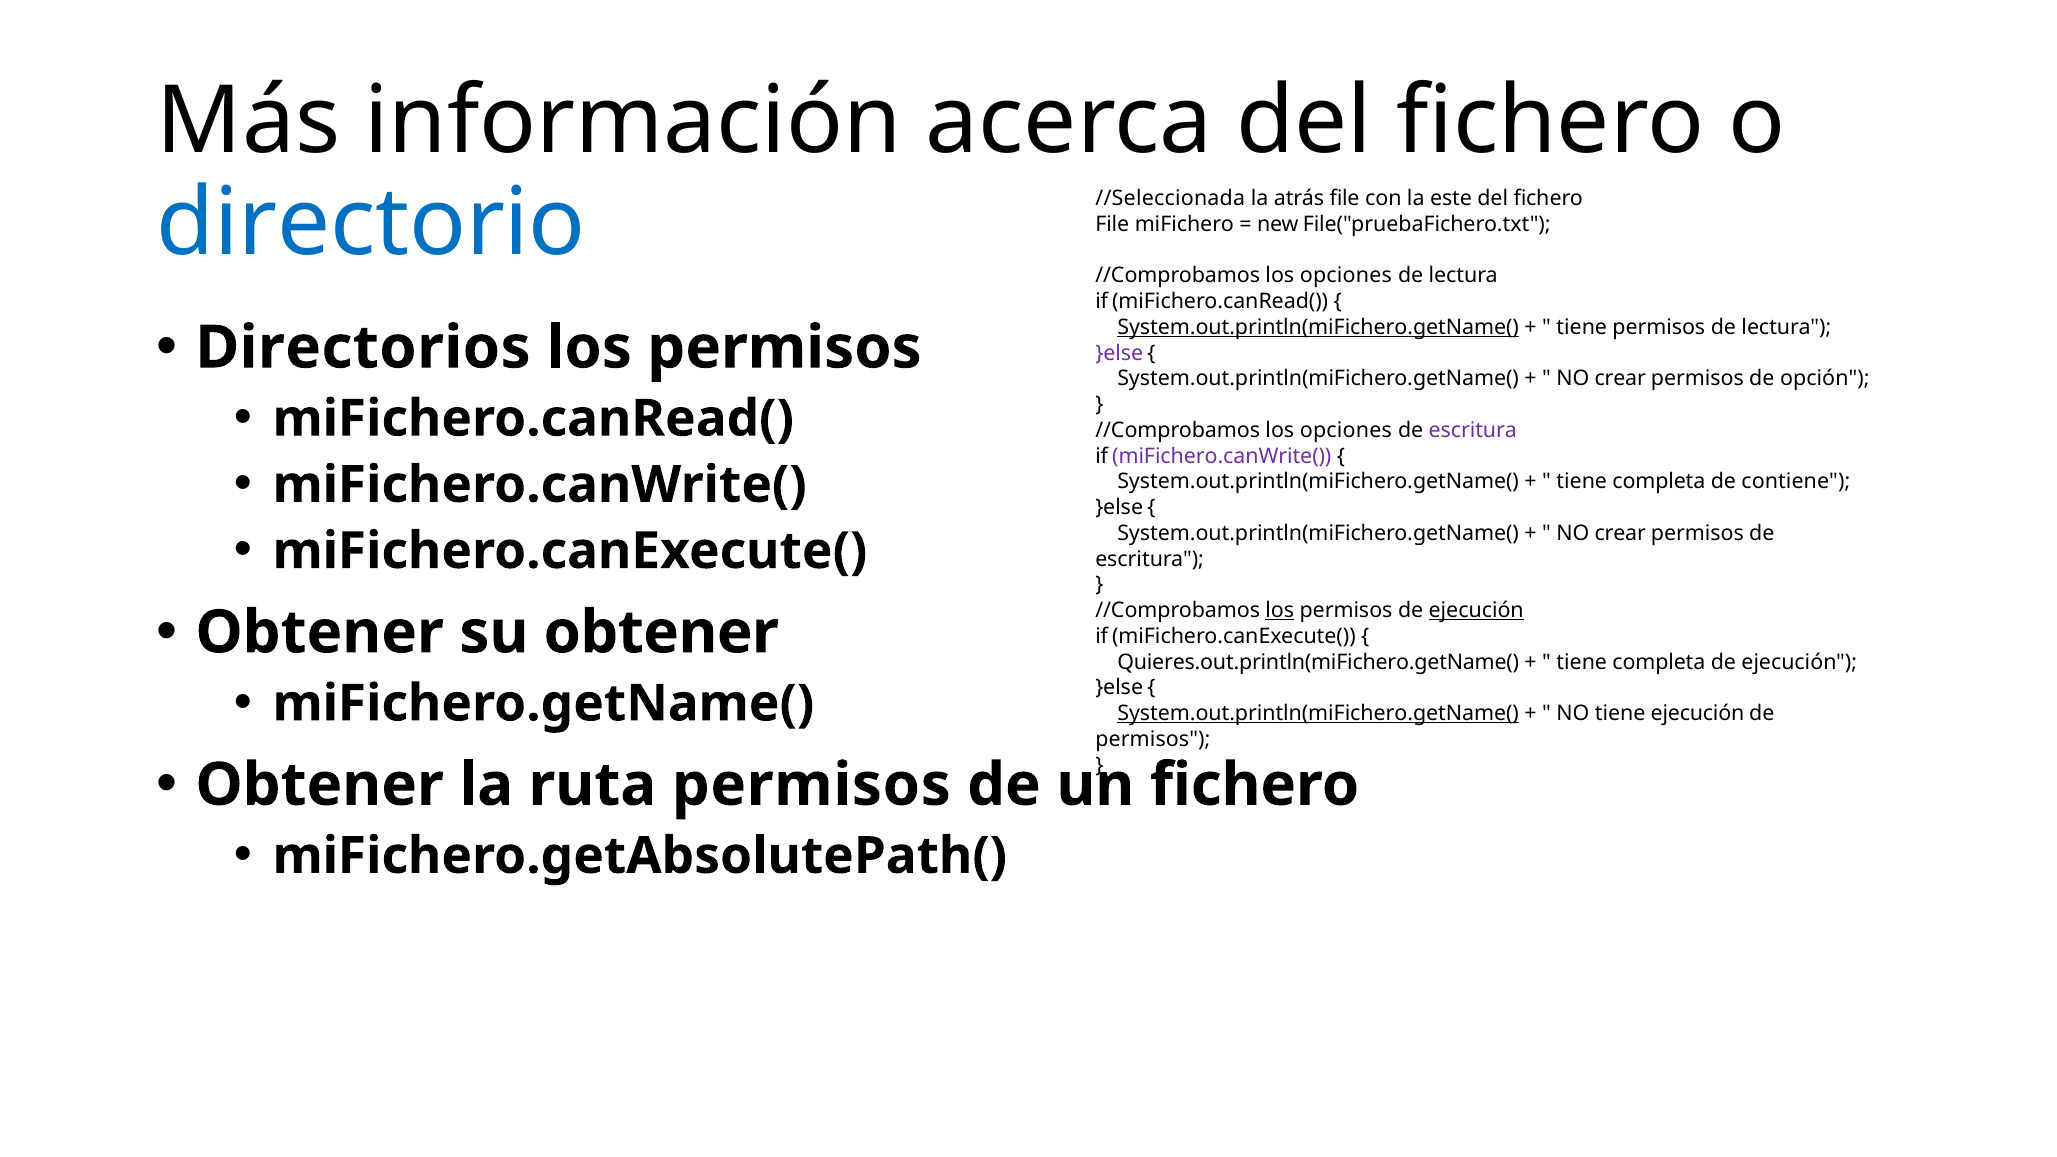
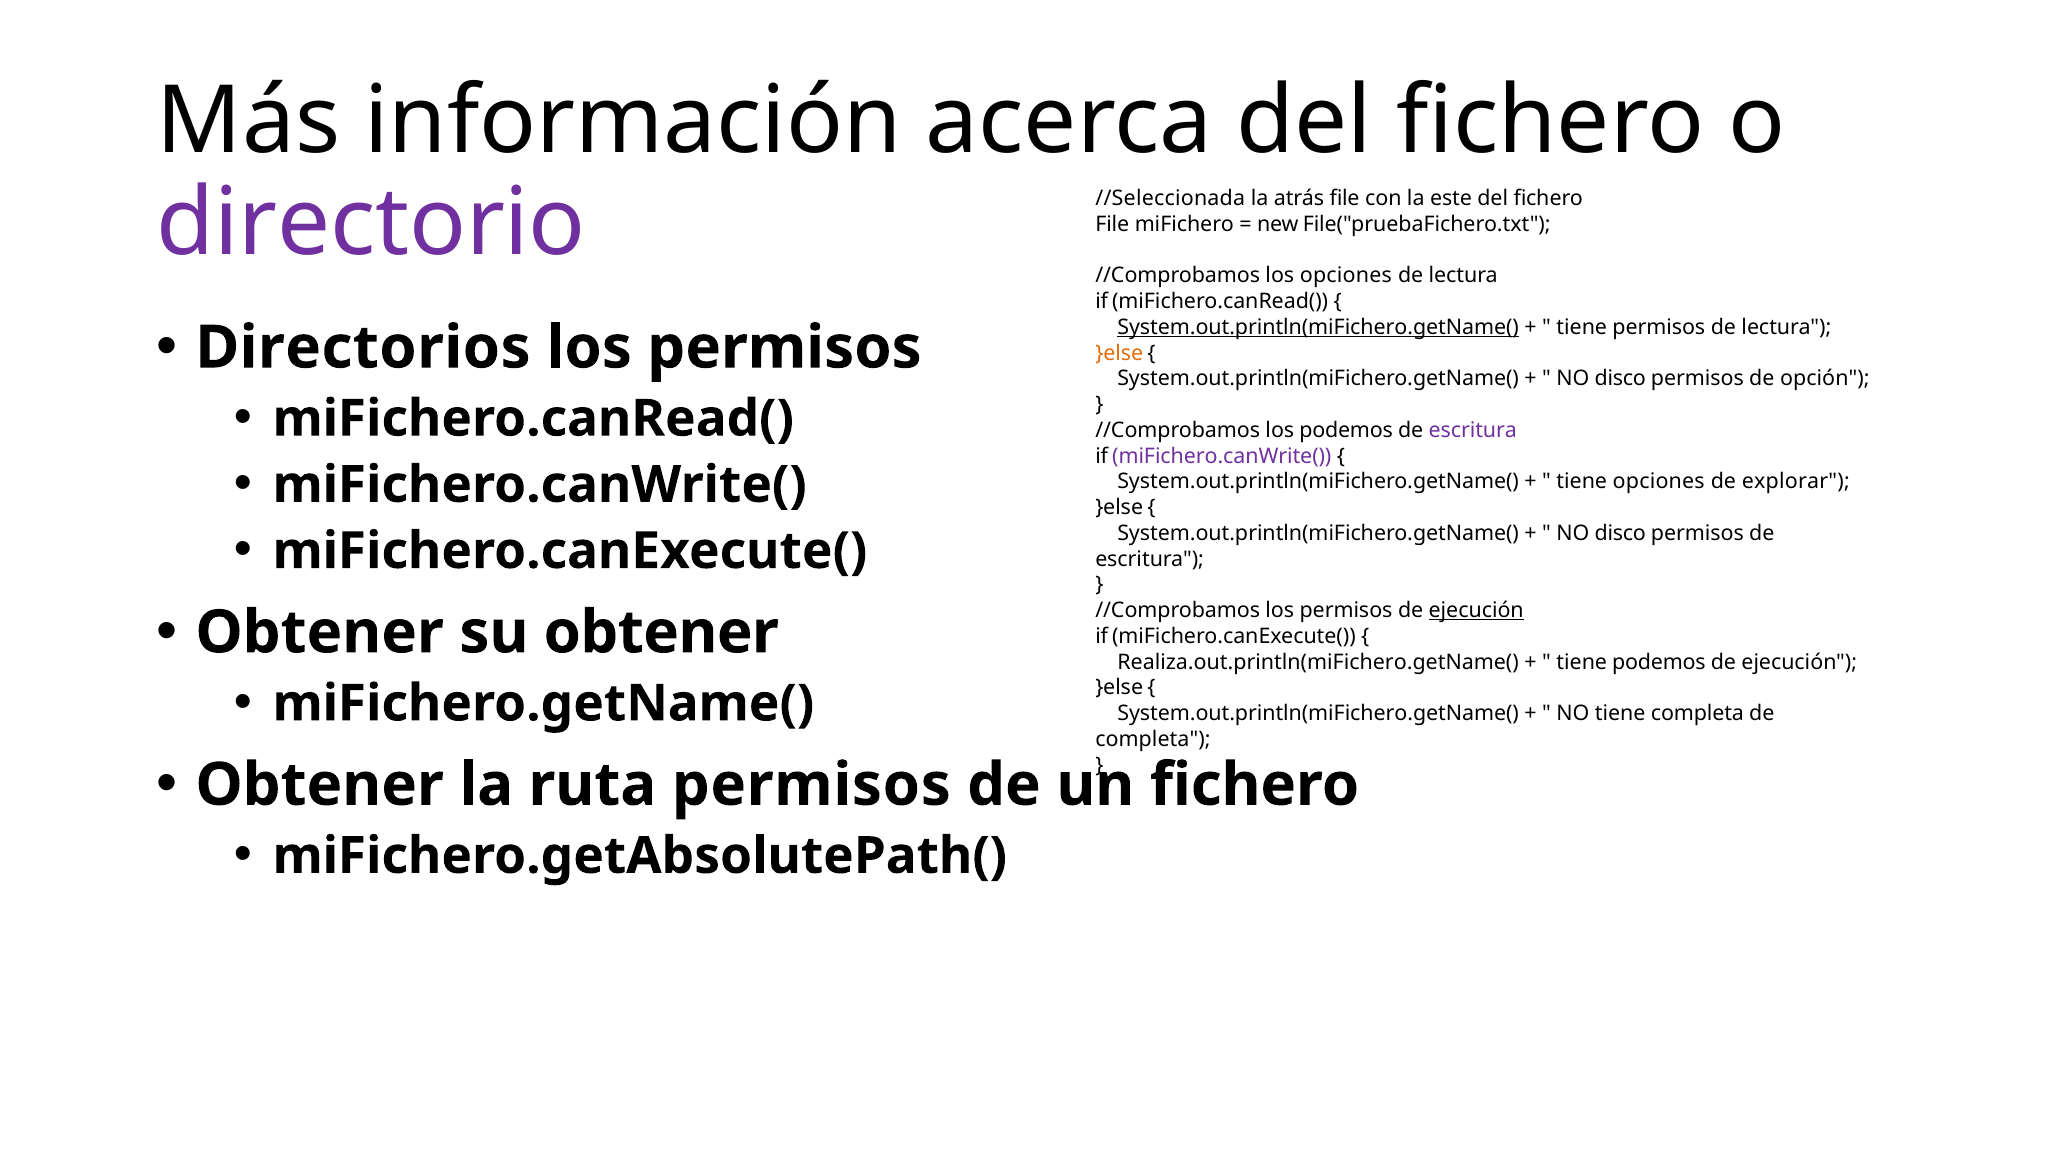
directorio colour: blue -> purple (371, 224)
}else colour: purple -> orange (1119, 353)
crear: crear -> disco (1620, 379)
opciones: opciones -> podemos (1346, 430)
completa: completa -> opciones (1659, 482)
contiene: contiene -> explorar (1796, 482)
crear: crear -> disco (1620, 533)
los underline: present -> none (1280, 611)
Quieres.out.println(miFichero.getName(: Quieres.out.println(miFichero.getName( -> Realiza.out.println(miFichero.getName( (1318, 662)
completa: completa -> podemos (1659, 662)
System.out.println(miFichero.getName( underline: present -> none (1318, 714)
tiene ejecución: ejecución -> completa (1697, 714)
permisos: permisos -> completa (1153, 739)
